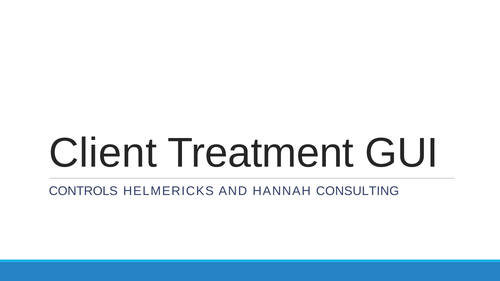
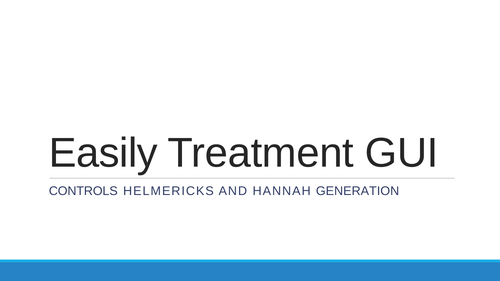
Client: Client -> Easily (103, 153)
CONSULTING: CONSULTING -> GENERATION (358, 191)
